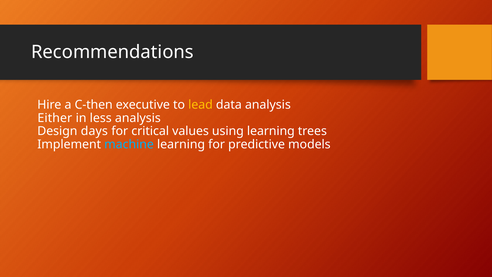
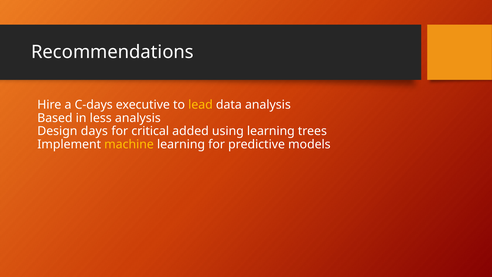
C-then: C-then -> C-days (94, 105)
Either: Either -> Based (55, 118)
values: values -> added (191, 131)
machine colour: light blue -> yellow (129, 144)
